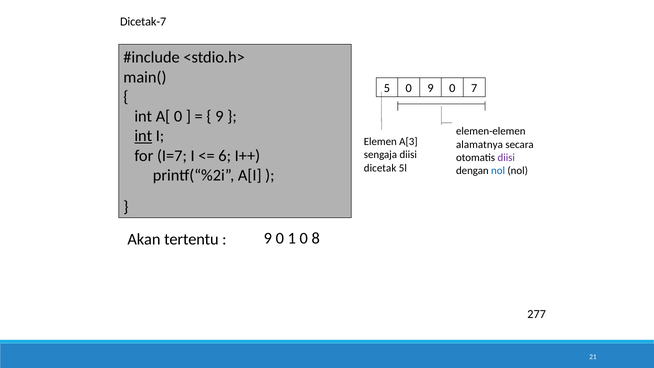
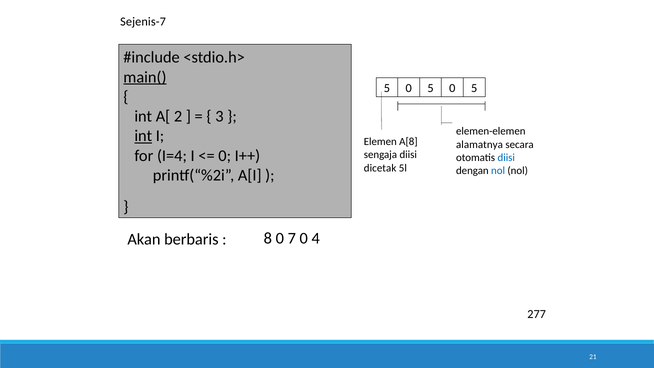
Dicetak-7: Dicetak-7 -> Sejenis-7 (143, 22)
main( underline: none -> present (145, 77)
9: 9 -> 5 (431, 88)
7: 7 -> 5 (474, 88)
A[ 0: 0 -> 2 (178, 116)
9: 9 -> 3 (219, 116)
A[3: A[3 -> A[8 (408, 142)
I=7: I=7 -> I=4 (172, 156)
6: 6 -> 0 (225, 156)
diisi colour: purple -> blue (506, 157)
tertentu: tertentu -> berbaris (191, 239)
9: 9 -> 8 (268, 238)
1: 1 -> 7 (292, 238)
8: 8 -> 4 (316, 238)
